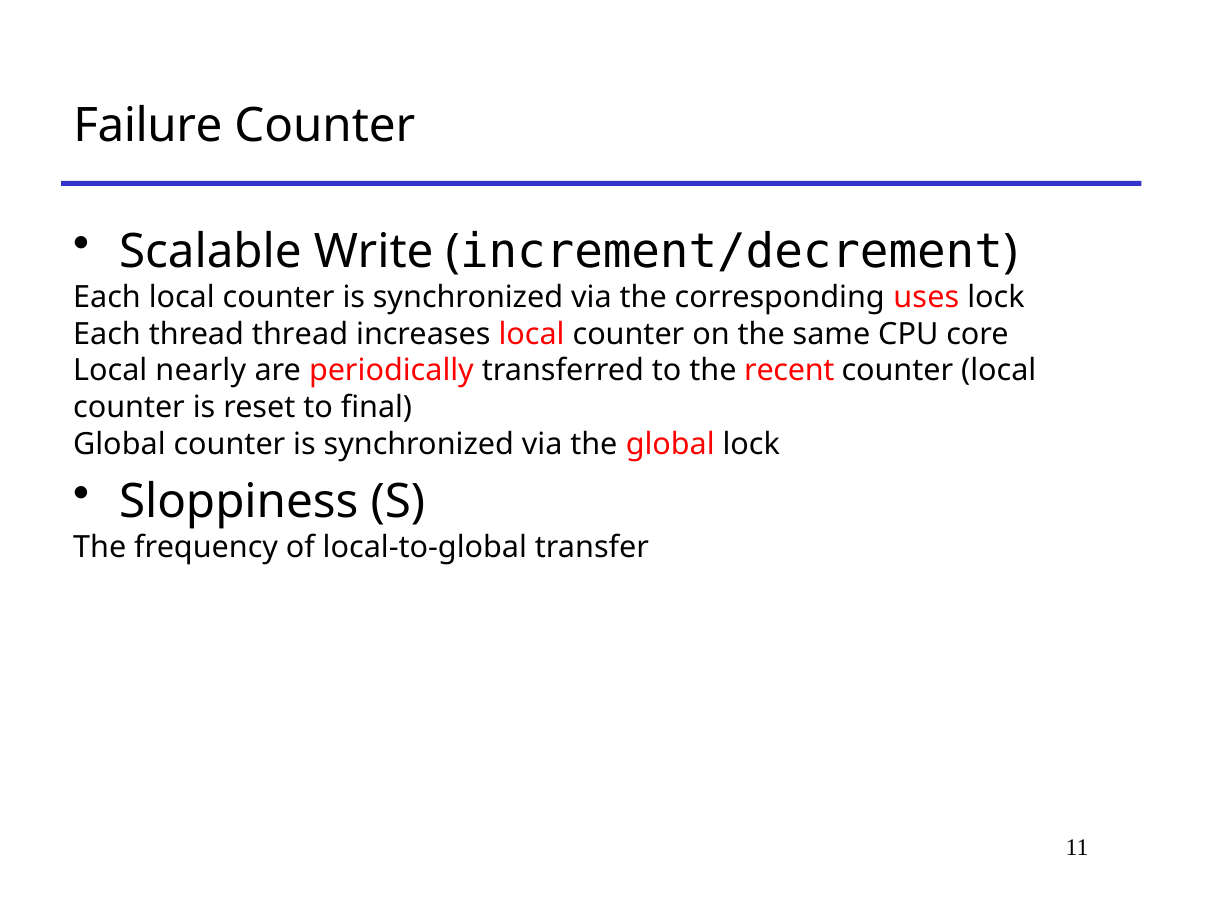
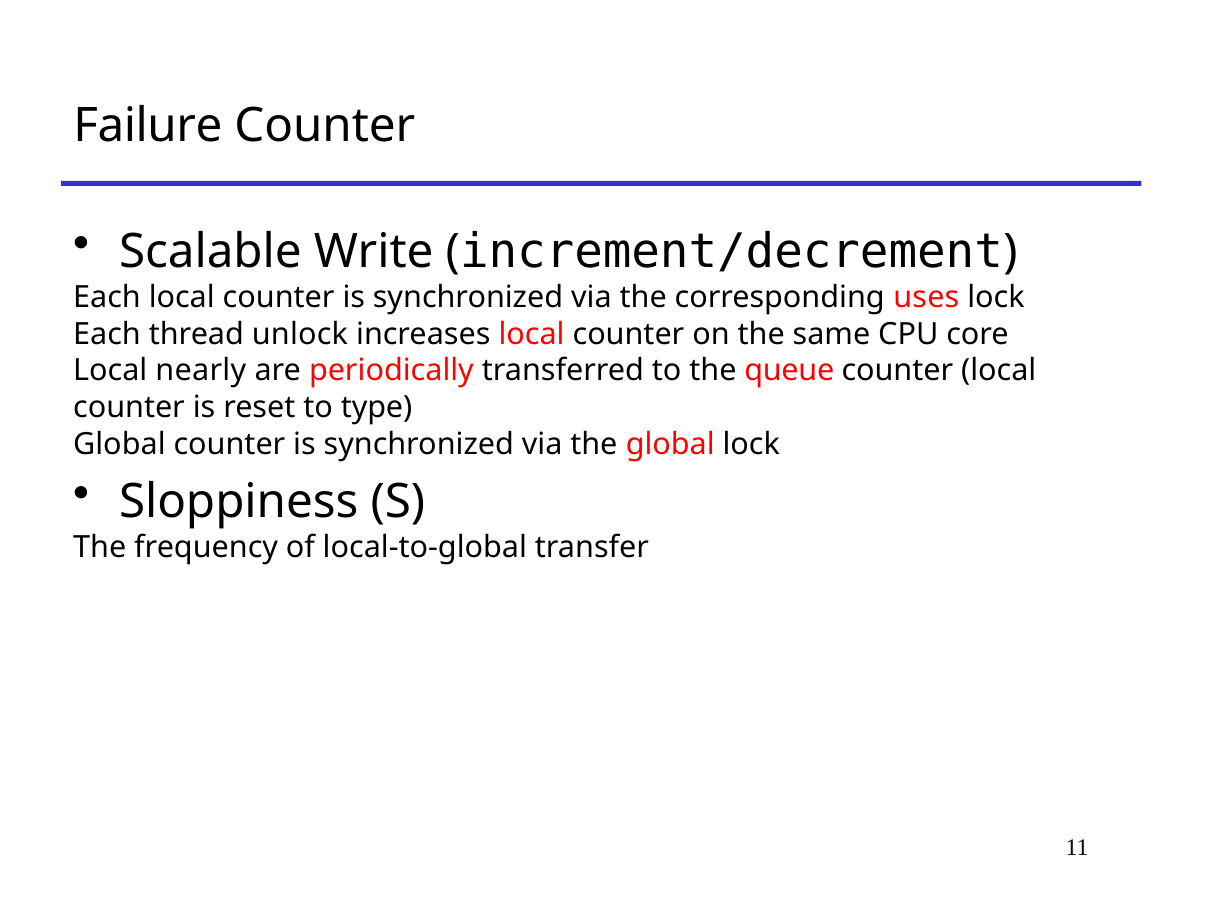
thread thread: thread -> unlock (300, 334)
recent: recent -> queue (789, 371)
final: final -> type (377, 408)
